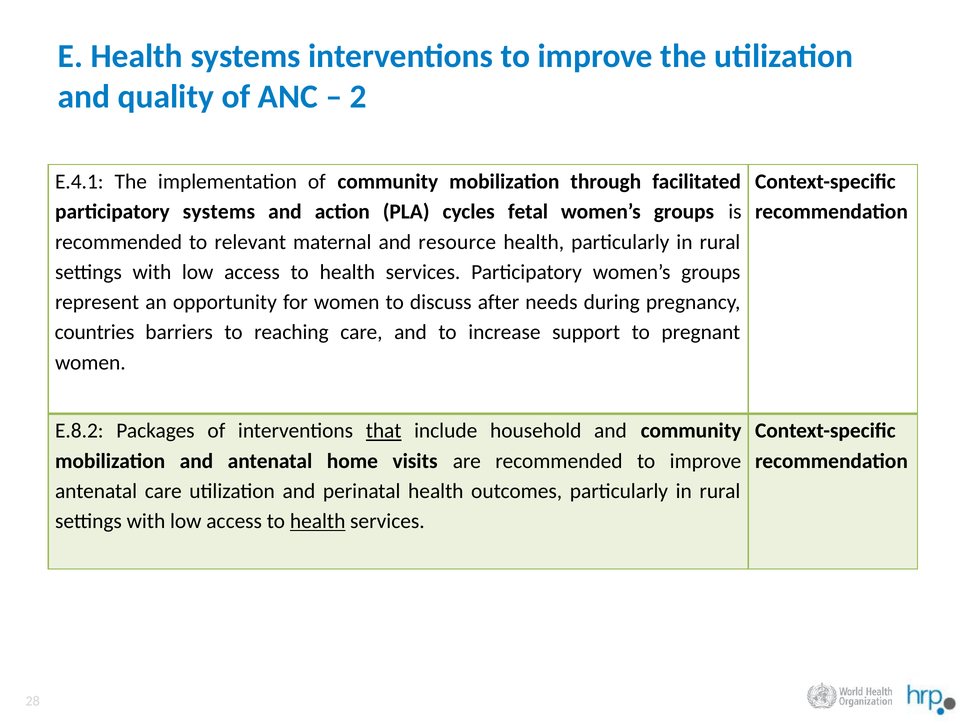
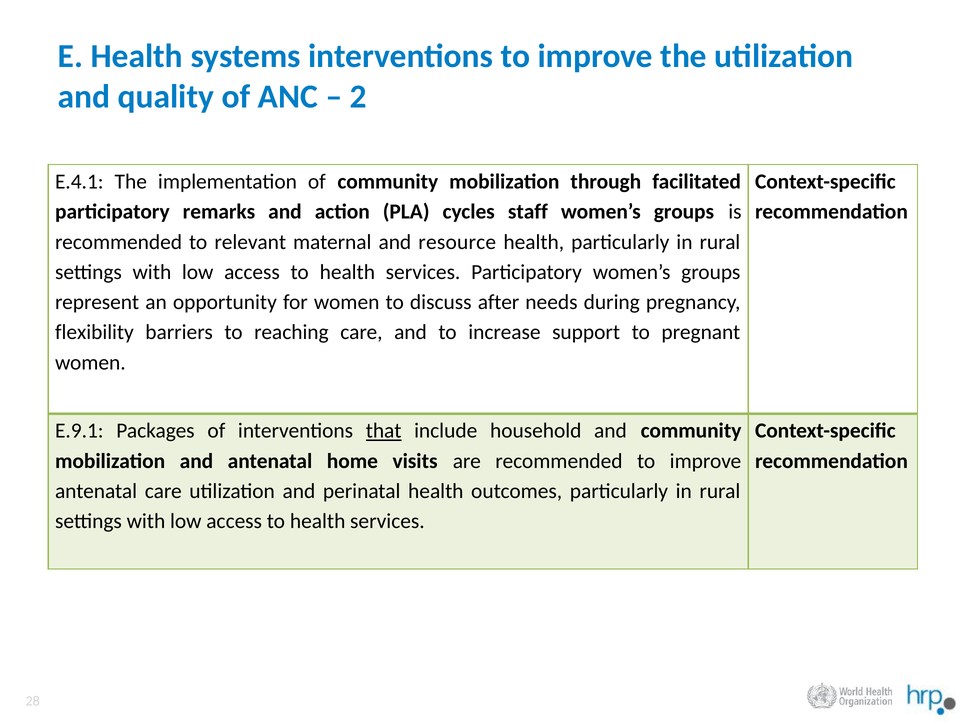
participatory systems: systems -> remarks (219, 212)
fetal: fetal -> staff (528, 212)
countries: countries -> flexibility (94, 333)
E.8.2: E.8.2 -> E.9.1 (79, 431)
health underline: present -> none (318, 522)
